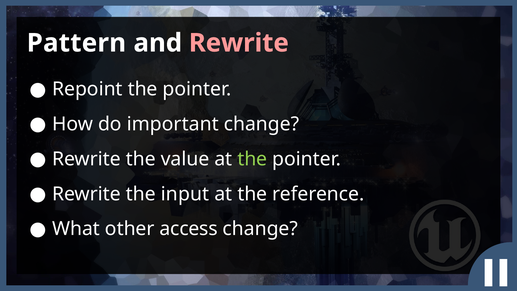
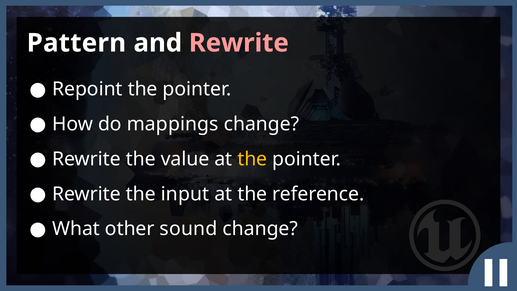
important: important -> mappings (173, 124)
the colour: light green -> yellow (252, 159)
access: access -> sound (188, 229)
